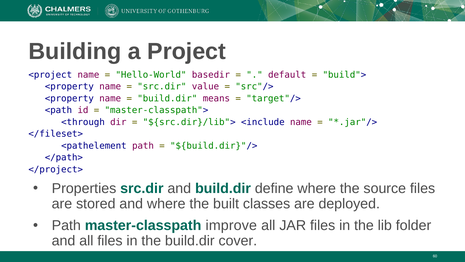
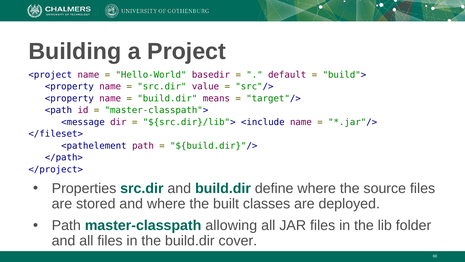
<through: <through -> <message (83, 122)
improve: improve -> allowing (231, 225)
